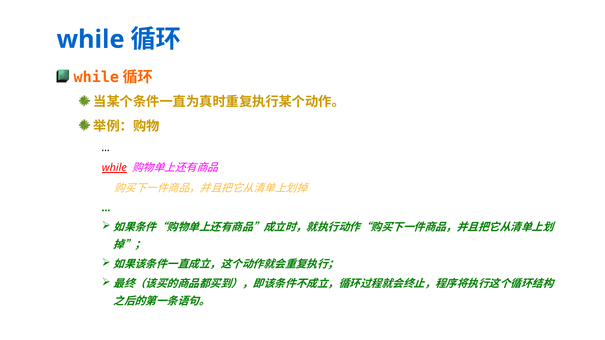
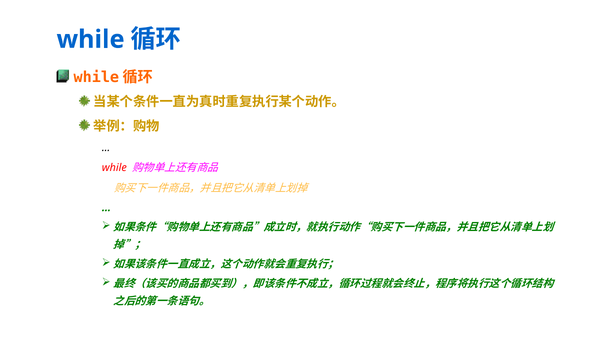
while underline: present -> none (114, 168)
